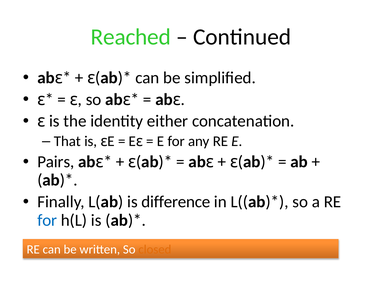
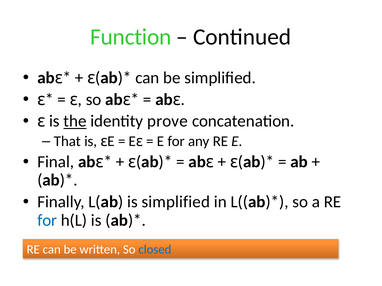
Reached: Reached -> Function (131, 37)
the underline: none -> present (75, 121)
either: either -> prove (167, 121)
Pairs: Pairs -> Final (56, 162)
is difference: difference -> simplified (176, 202)
closed colour: orange -> blue (155, 250)
